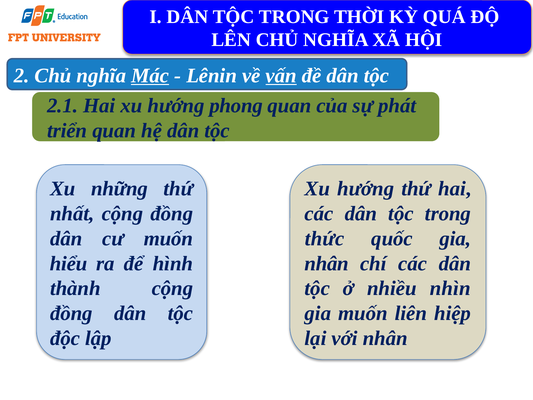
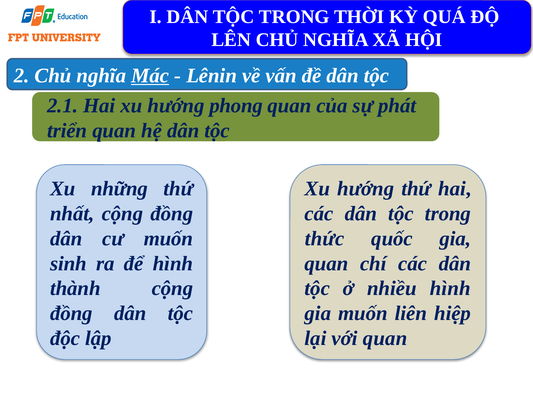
vấn underline: present -> none (281, 76)
hiểu: hiểu -> sinh (68, 263)
nhân: nhân -> quan (326, 263)
nhiều nhìn: nhìn -> hình (450, 288)
với nhân: nhân -> quan (385, 338)
